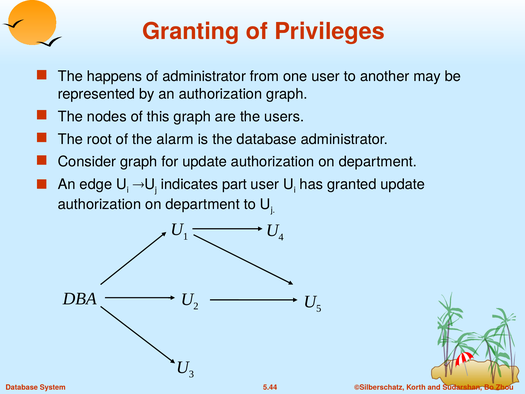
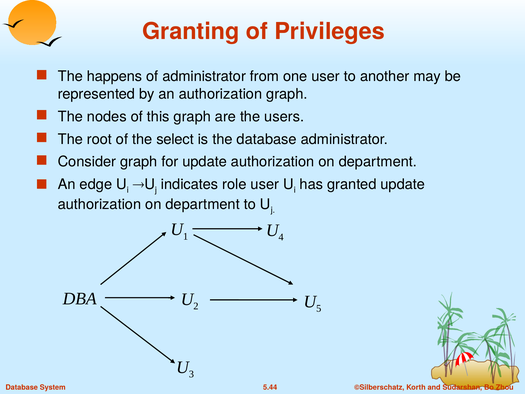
alarm: alarm -> select (175, 139)
part: part -> role (234, 184)
